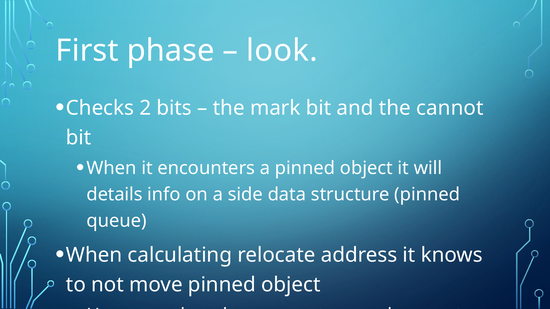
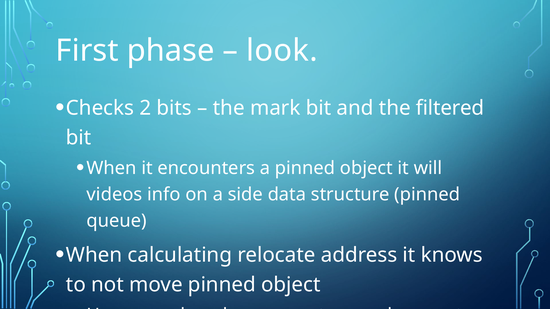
cannot: cannot -> filtered (450, 108)
details: details -> videos (114, 195)
